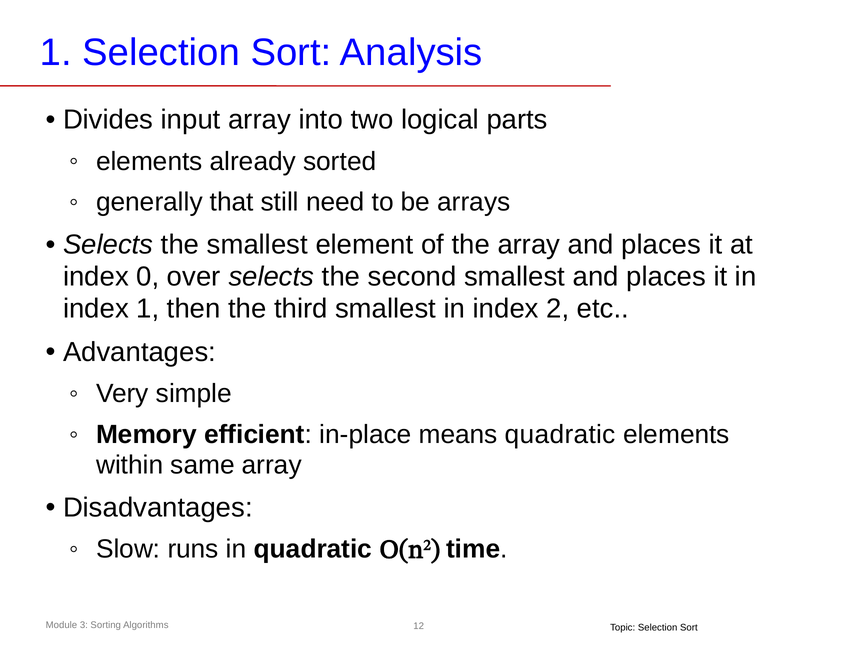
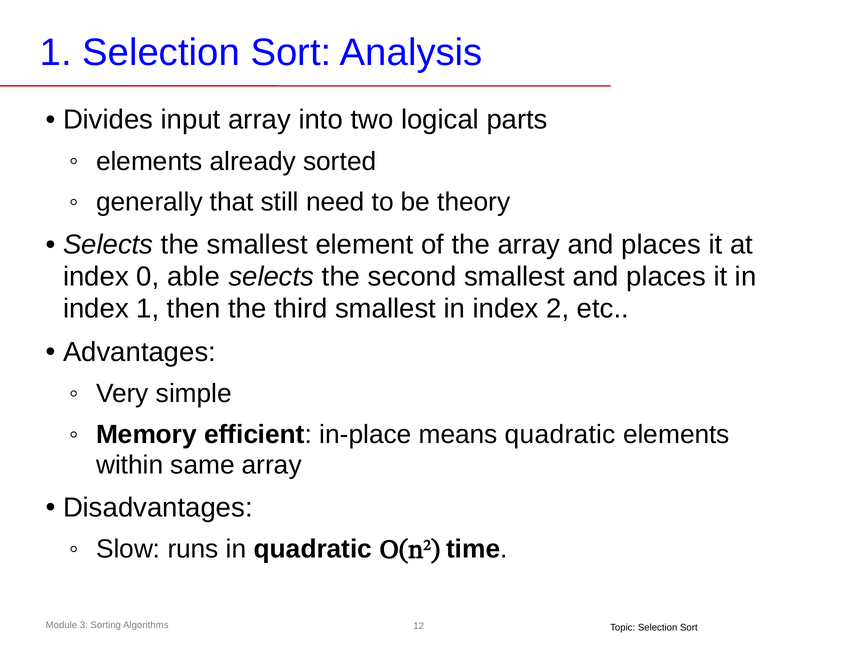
arrays: arrays -> theory (474, 202)
over: over -> able (194, 277)
